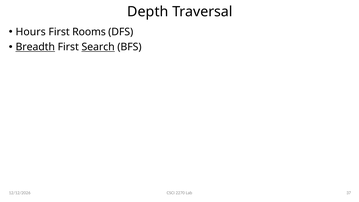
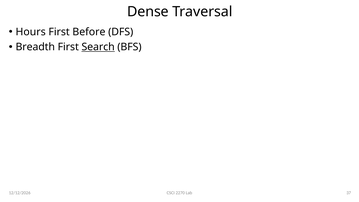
Depth: Depth -> Dense (148, 12)
Rooms: Rooms -> Before (89, 32)
Breadth underline: present -> none (35, 47)
